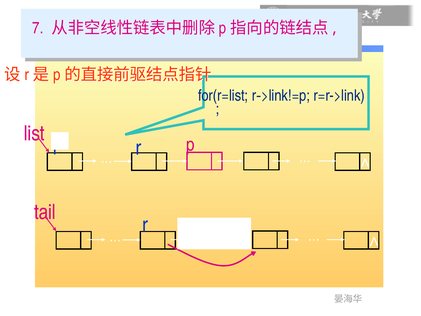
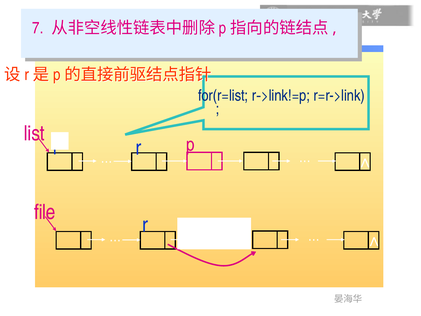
tail: tail -> file (45, 212)
